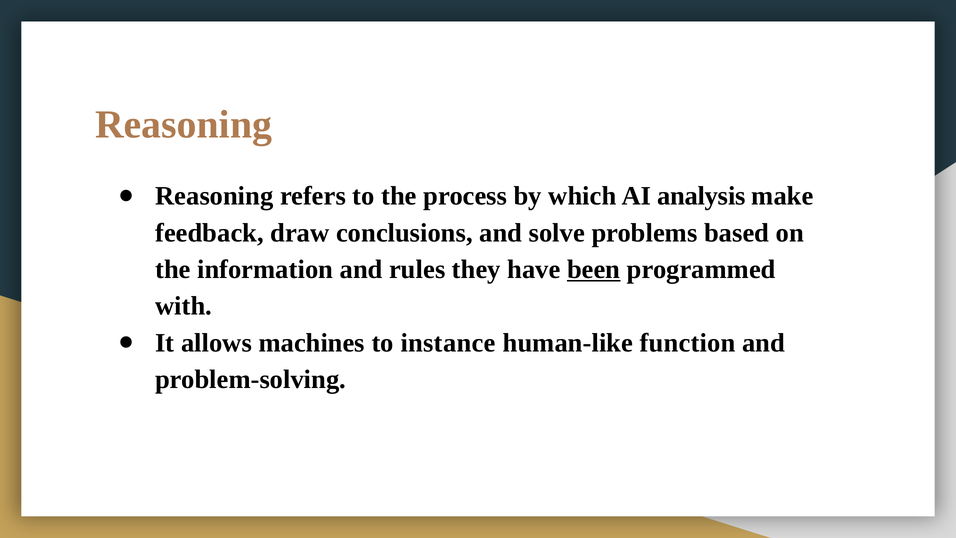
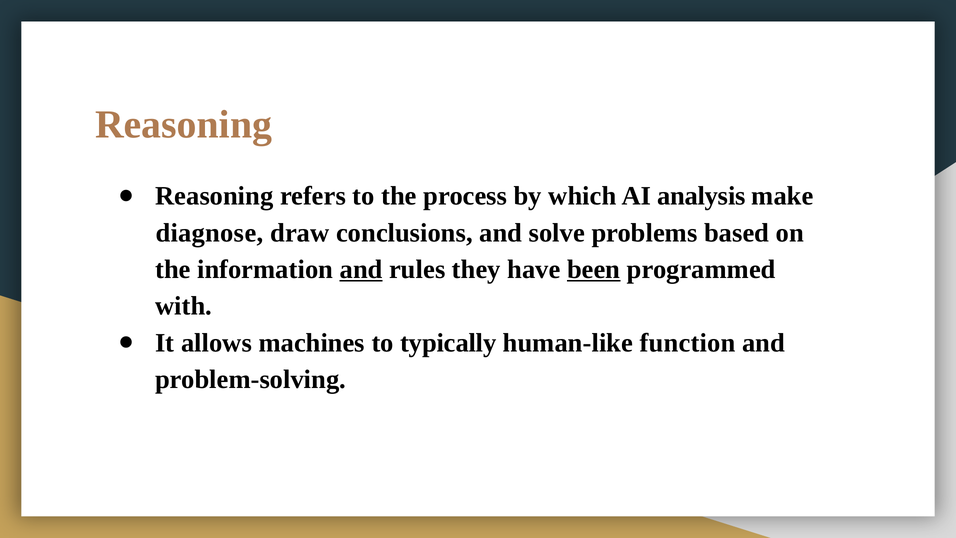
feedback: feedback -> diagnose (209, 233)
and underline: none -> present (361, 269)
instance: instance -> typically (448, 343)
